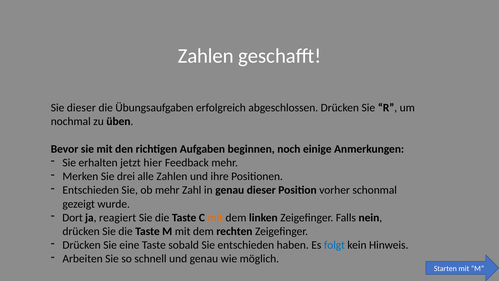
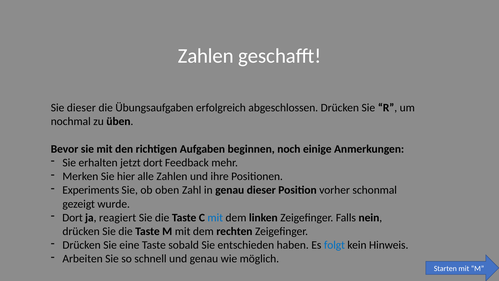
jetzt hier: hier -> dort (153, 163)
drei: drei -> hier (126, 176)
Entschieden: Entschieden -> Experiments (91, 190)
ob mehr: mehr -> oben (167, 190)
mit colour: orange -> blue (215, 217)
